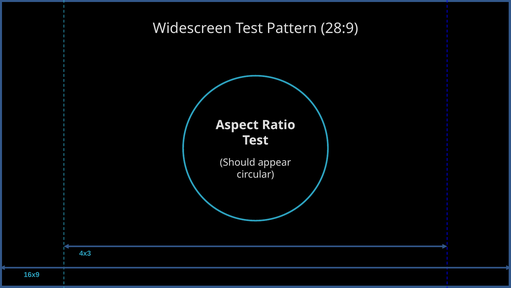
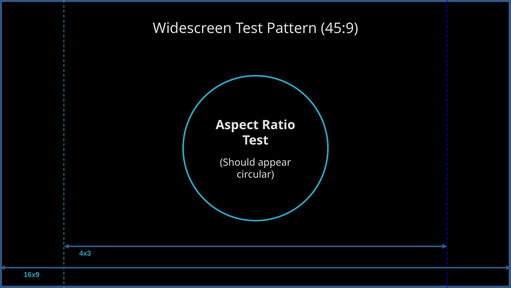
28:9: 28:9 -> 45:9 (340, 28)
